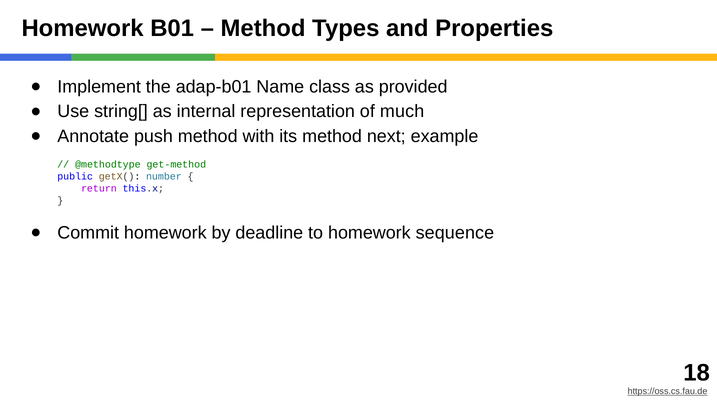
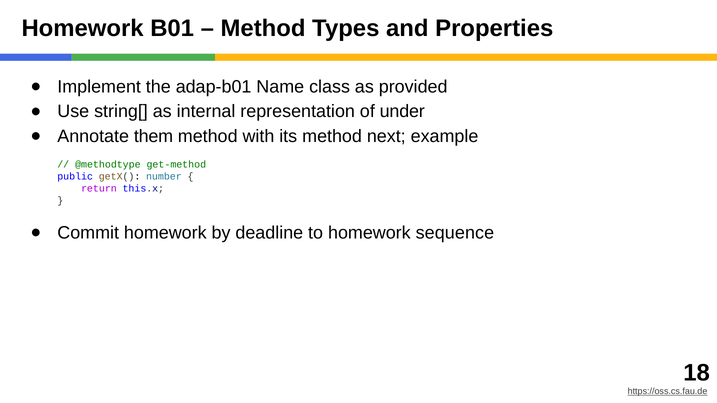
much: much -> under (402, 112)
push: push -> them (154, 136)
